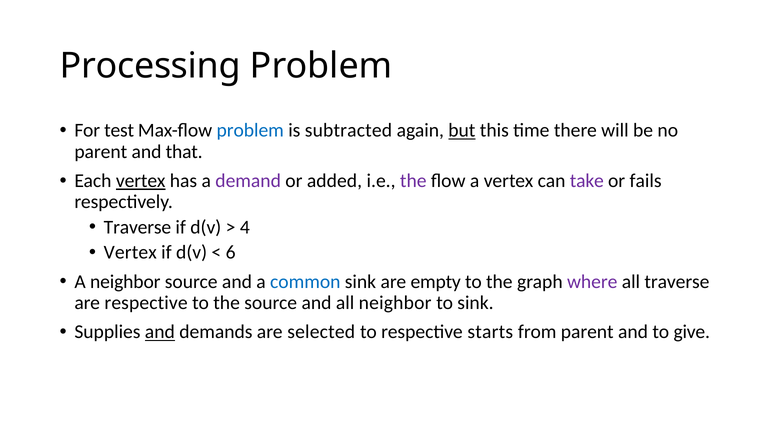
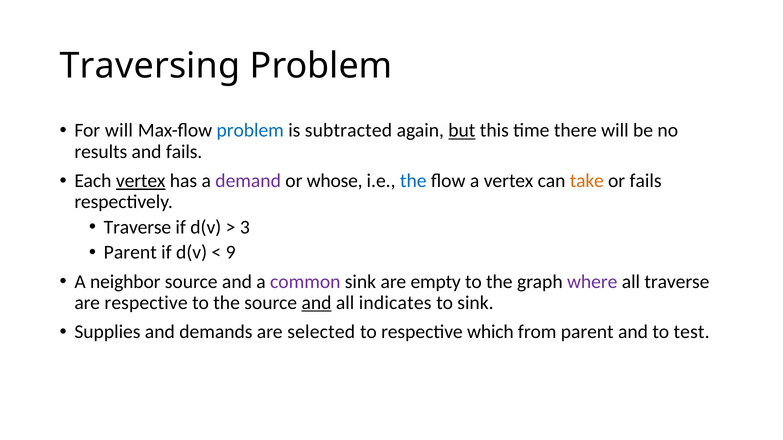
Processing: Processing -> Traversing (150, 66)
For test: test -> will (119, 131)
parent: parent -> results (101, 152)
and that: that -> fails (184, 152)
added: added -> whose (335, 181)
the colour: purple -> blue (413, 181)
take colour: purple -> orange (587, 181)
4: 4 -> 3 (245, 227)
Vertex: Vertex -> Parent (130, 253)
6: 6 -> 9 (231, 253)
common colour: blue -> purple (305, 282)
and underline: none -> present (317, 303)
all neighbor: neighbor -> indicates (395, 303)
and underline: present -> none (160, 332)
starts: starts -> which (490, 332)
give: give -> test (692, 332)
